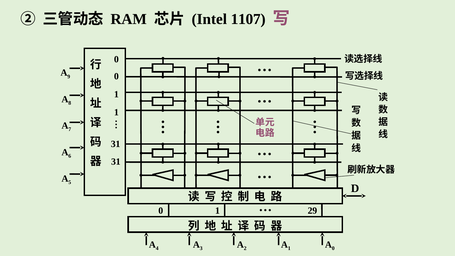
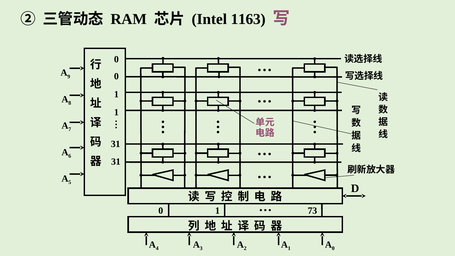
1107: 1107 -> 1163 (248, 19)
29: 29 -> 73 (312, 211)
